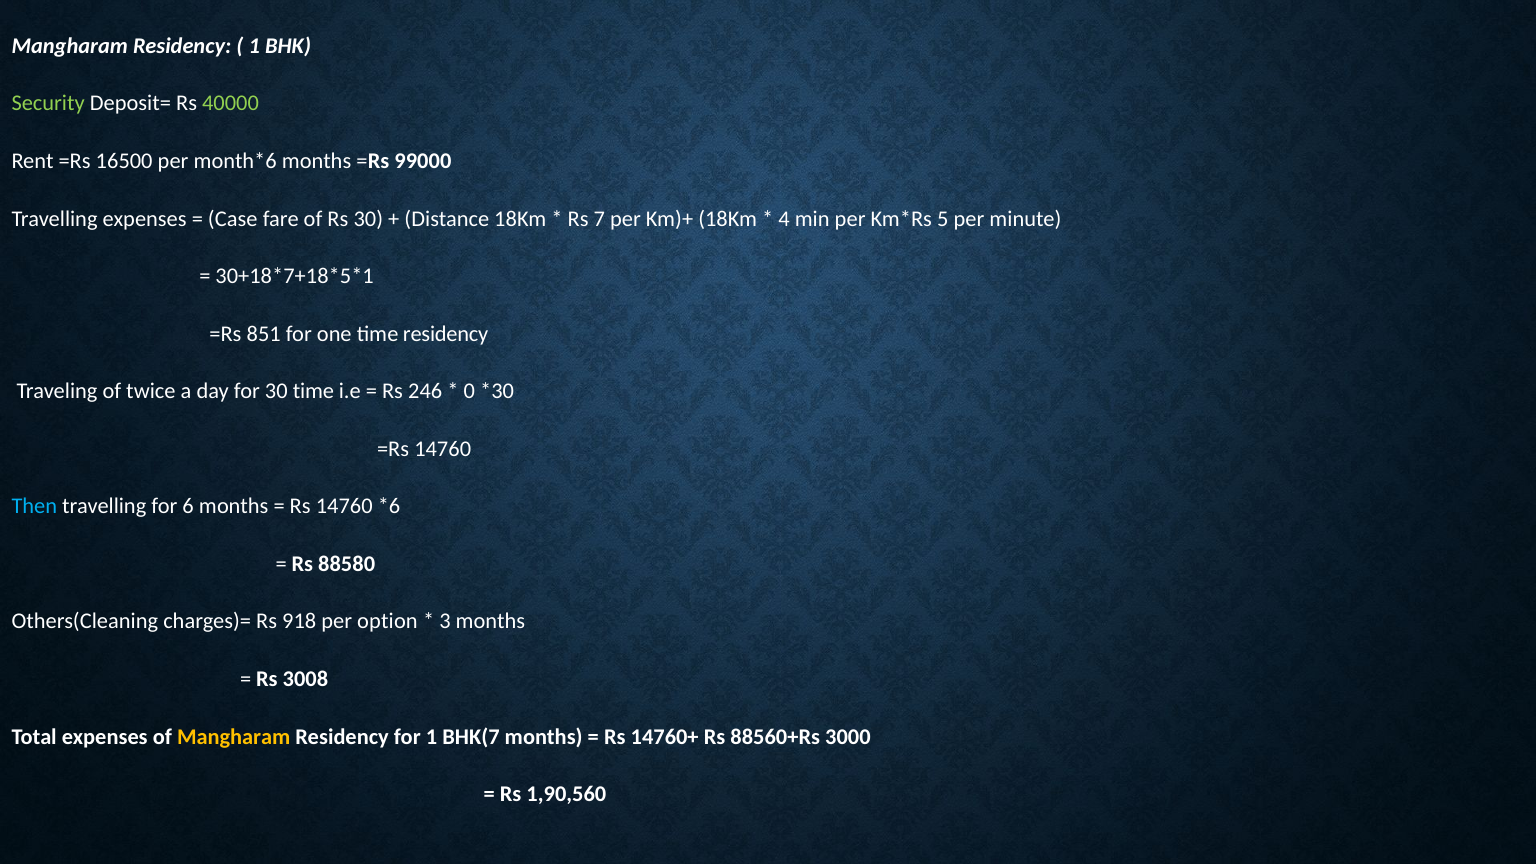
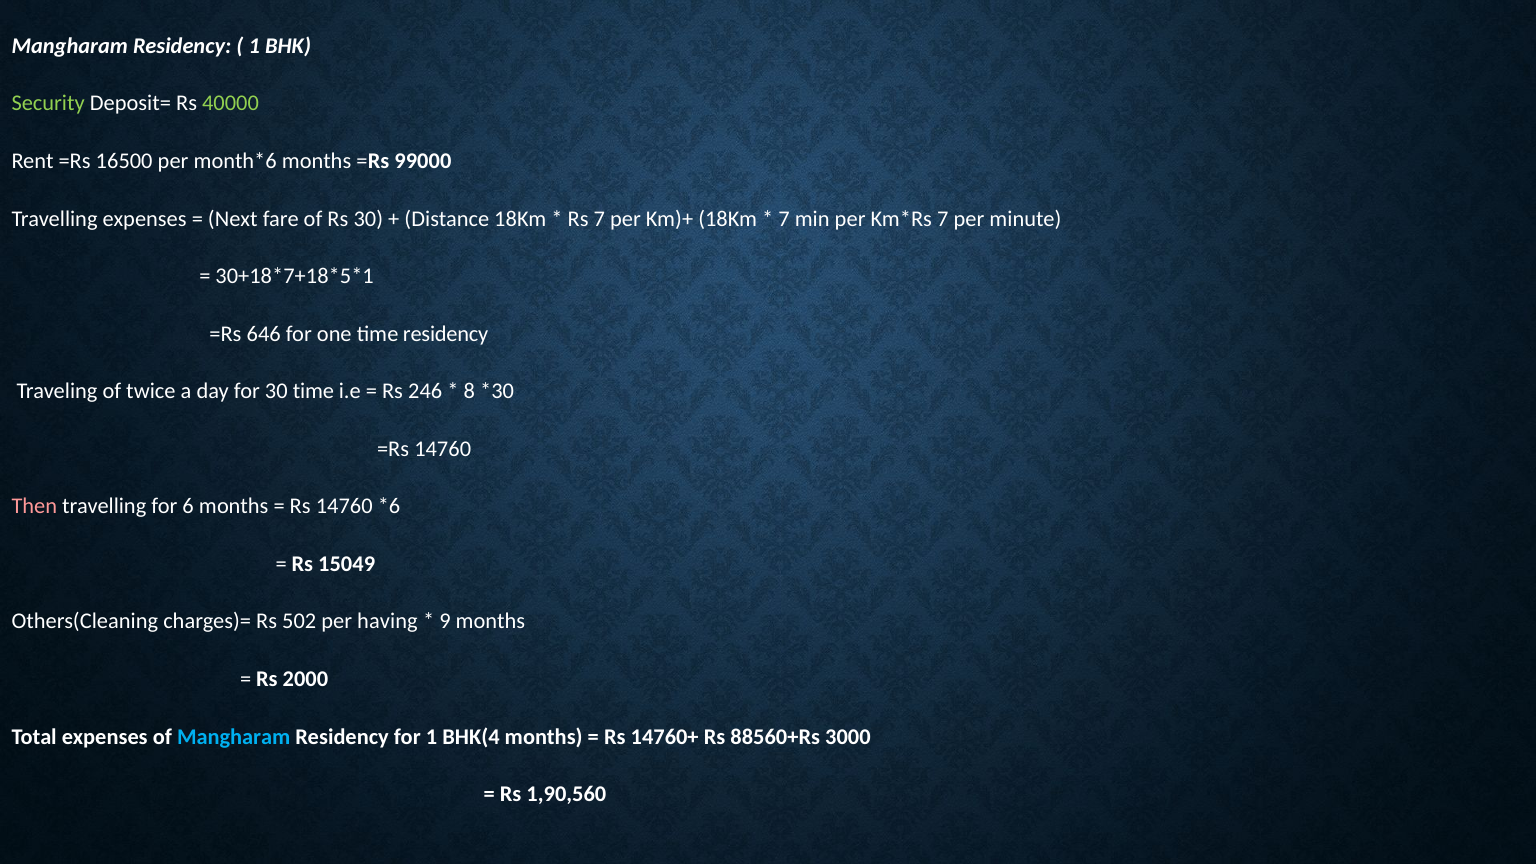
Case: Case -> Next (233, 219)
4: 4 -> 7 (784, 219)
5: 5 -> 7 (943, 219)
851: 851 -> 646 (264, 334)
0: 0 -> 8 (469, 391)
Then colour: light blue -> pink (34, 506)
88580: 88580 -> 15049 (347, 564)
918: 918 -> 502 (299, 622)
option: option -> having (387, 622)
3: 3 -> 9 (445, 622)
3008: 3008 -> 2000 (305, 679)
Mangharam colour: yellow -> light blue (234, 737)
BHK(7: BHK(7 -> BHK(4 (471, 737)
